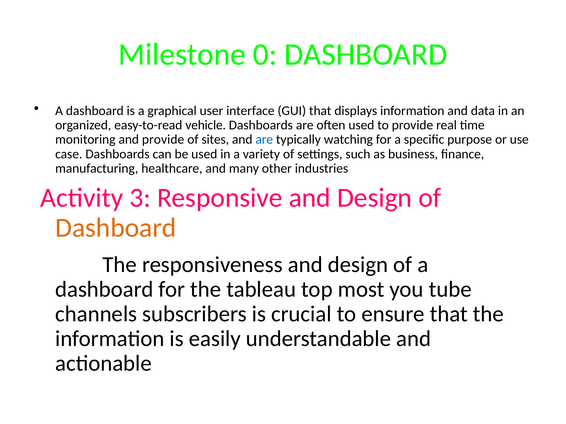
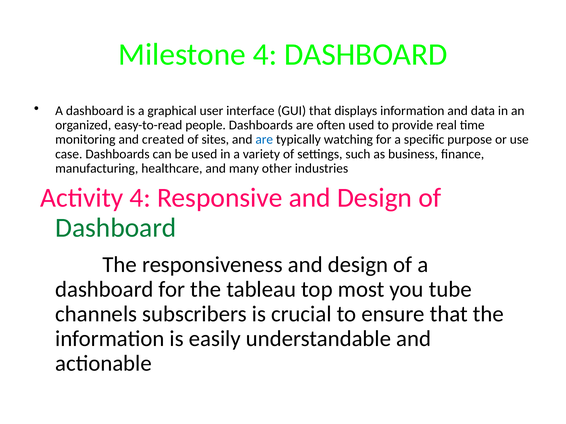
Milestone 0: 0 -> 4 (265, 55)
vehicle: vehicle -> people (206, 125)
and provide: provide -> created (163, 140)
Activity 3: 3 -> 4 (140, 198)
Dashboard colour: orange -> green (116, 228)
